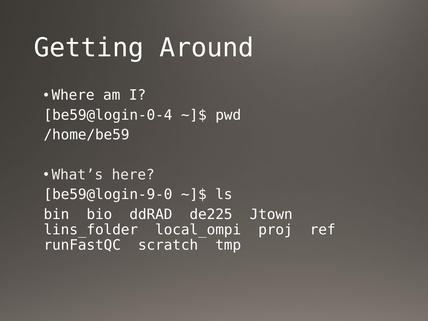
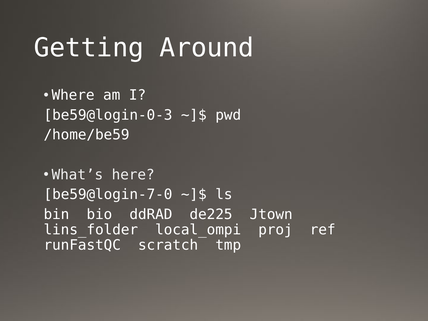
be59@login-0-4: be59@login-0-4 -> be59@login-0-3 (108, 115)
be59@login-9-0: be59@login-9-0 -> be59@login-7-0 (108, 195)
